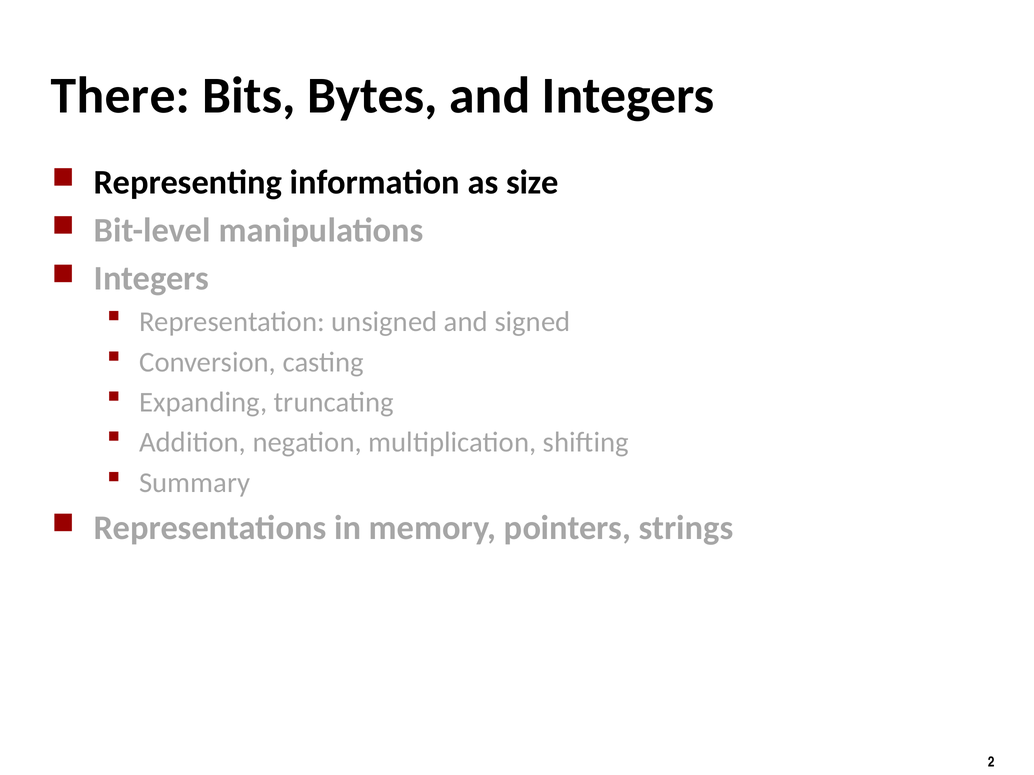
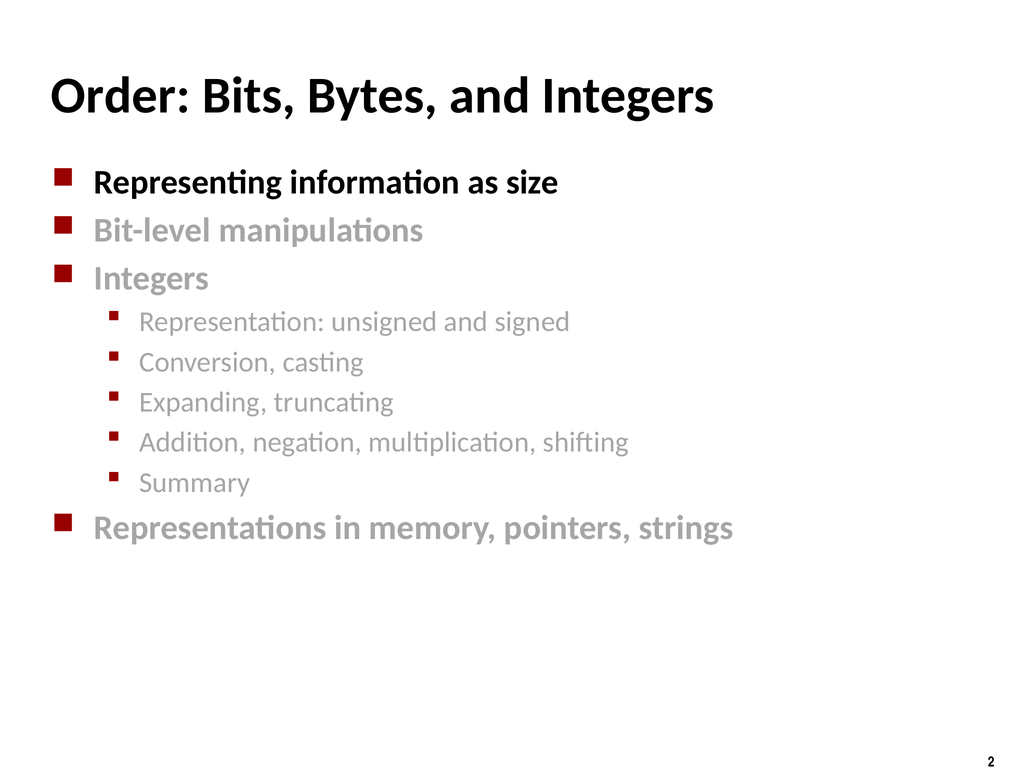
There: There -> Order (121, 96)
